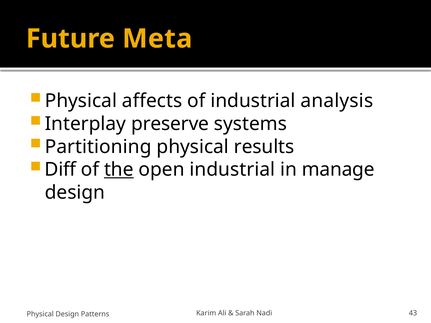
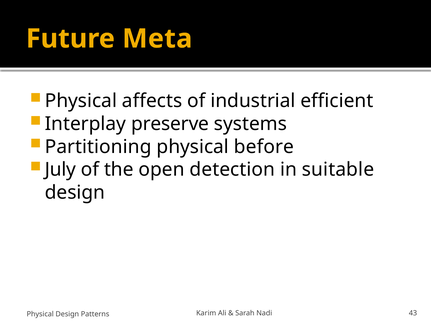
analysis: analysis -> efficient (337, 101)
results: results -> before (264, 147)
Diff: Diff -> July (60, 170)
the underline: present -> none (119, 170)
open industrial: industrial -> detection (232, 170)
manage: manage -> suitable (338, 170)
